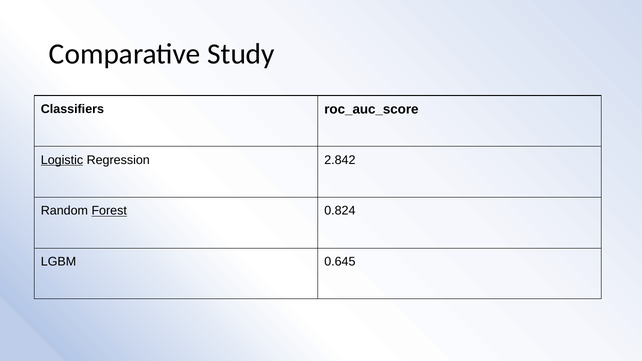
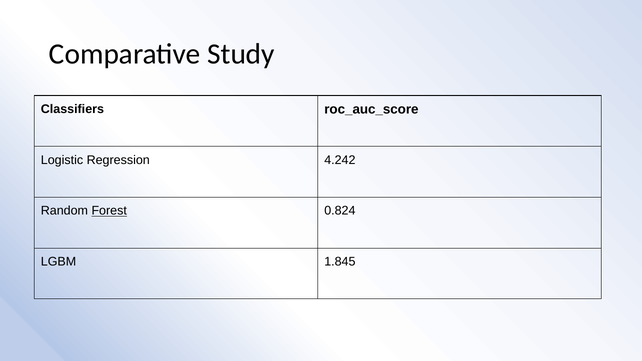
Logistic underline: present -> none (62, 160)
2.842: 2.842 -> 4.242 (340, 160)
0.645: 0.645 -> 1.845 (340, 262)
